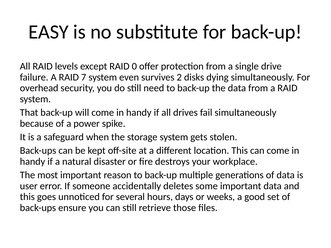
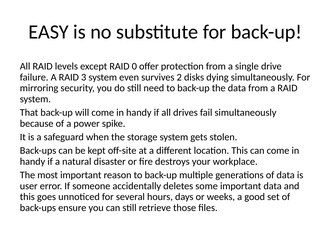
7: 7 -> 3 (84, 77)
overhead: overhead -> mirroring (39, 88)
